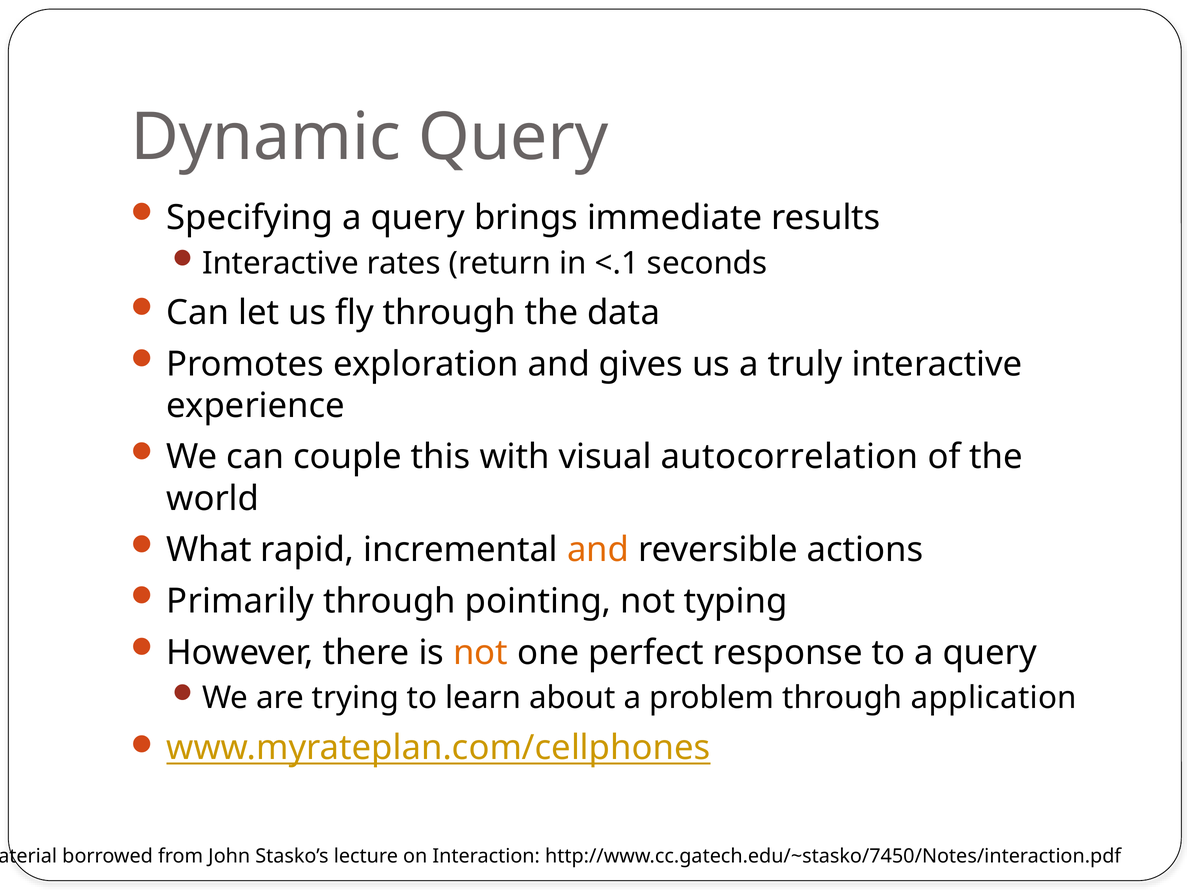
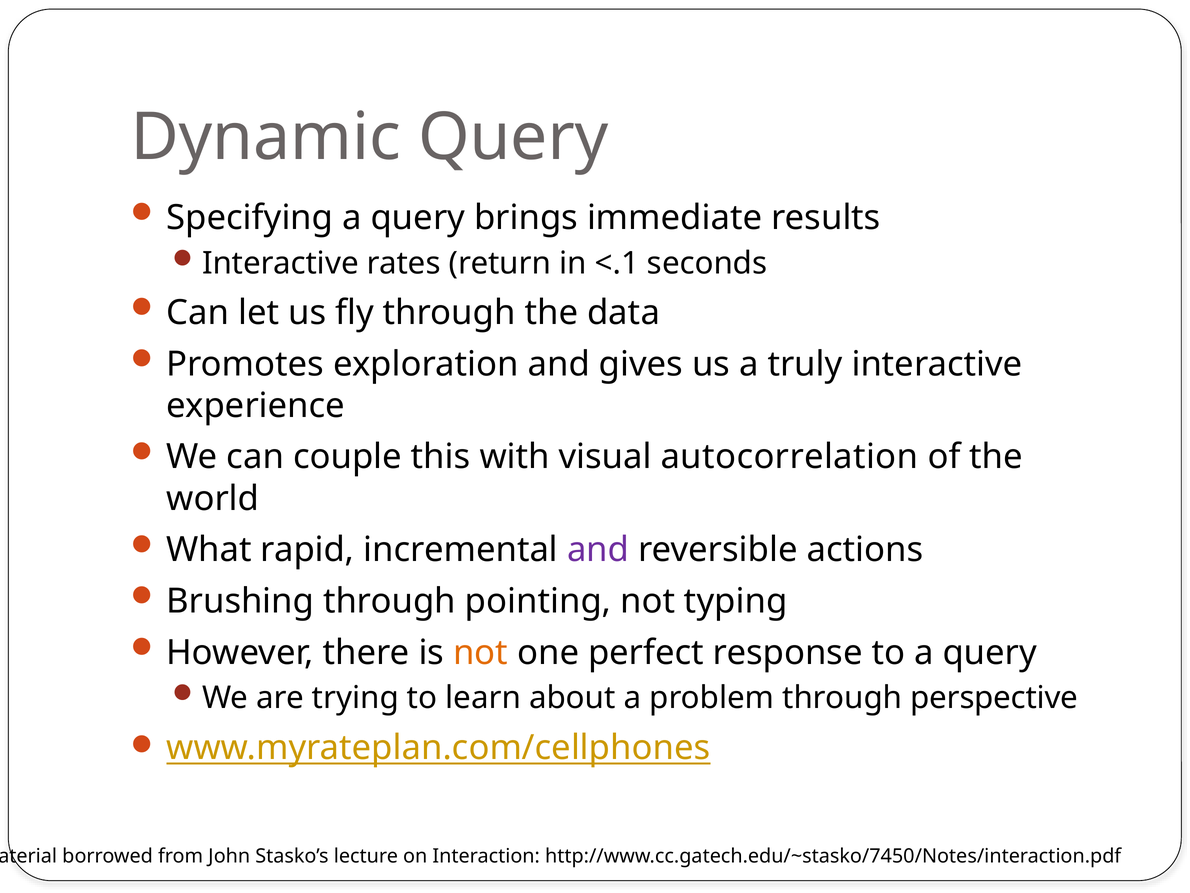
and colour: orange -> purple (598, 550)
Primarily: Primarily -> Brushing (240, 601)
application: application -> perspective (994, 698)
